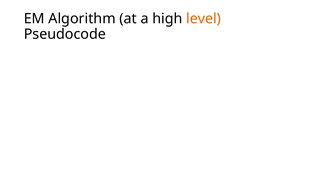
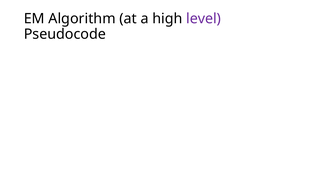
level colour: orange -> purple (204, 18)
